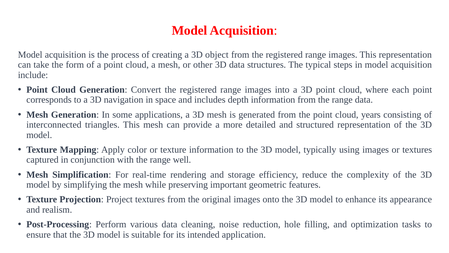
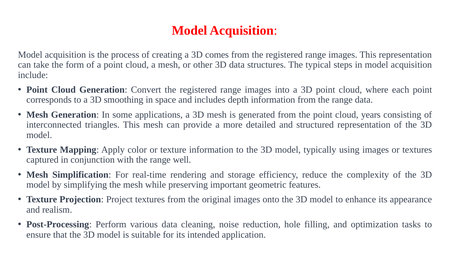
object: object -> comes (217, 55)
navigation: navigation -> smoothing (124, 100)
